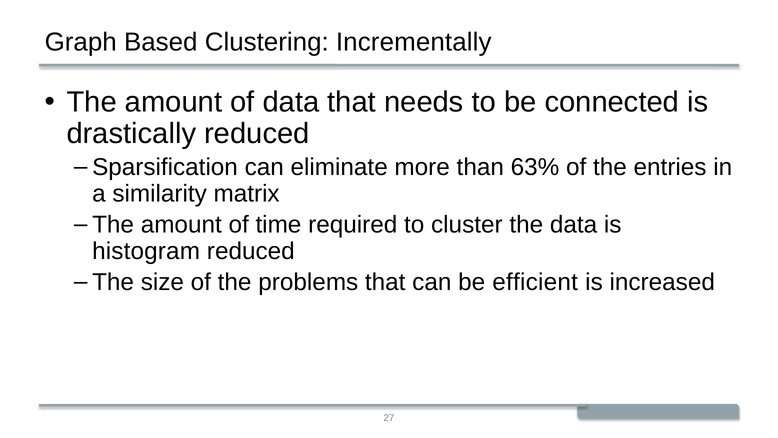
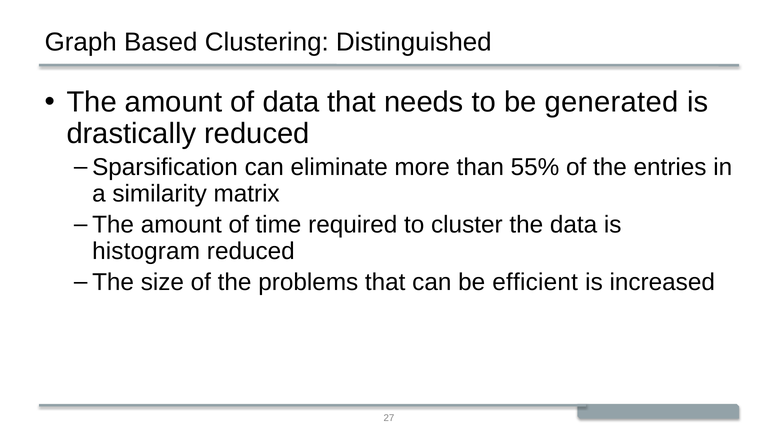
Incrementally: Incrementally -> Distinguished (414, 42)
connected: connected -> generated (612, 102)
63%: 63% -> 55% (535, 167)
